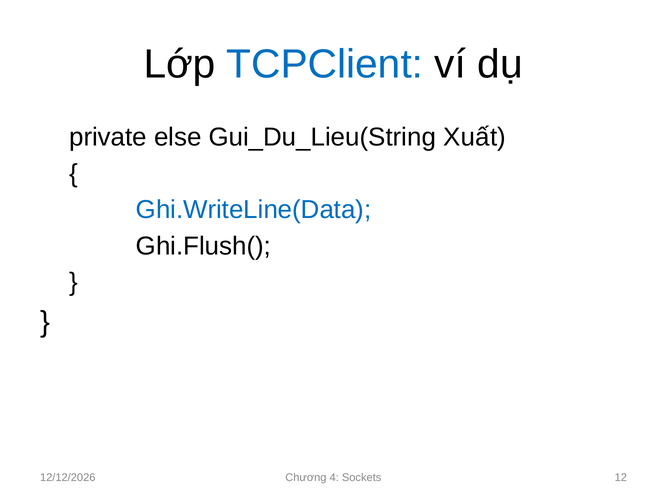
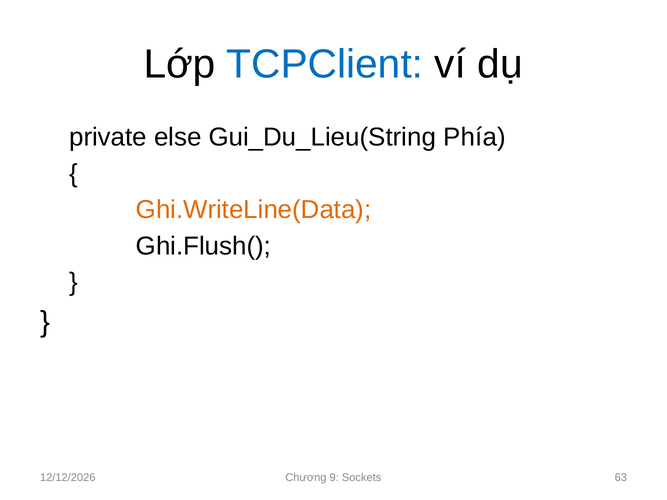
Xuất: Xuất -> Phía (475, 137)
Ghi.WriteLine(Data colour: blue -> orange (254, 210)
4: 4 -> 9 (334, 478)
12: 12 -> 63 (621, 478)
